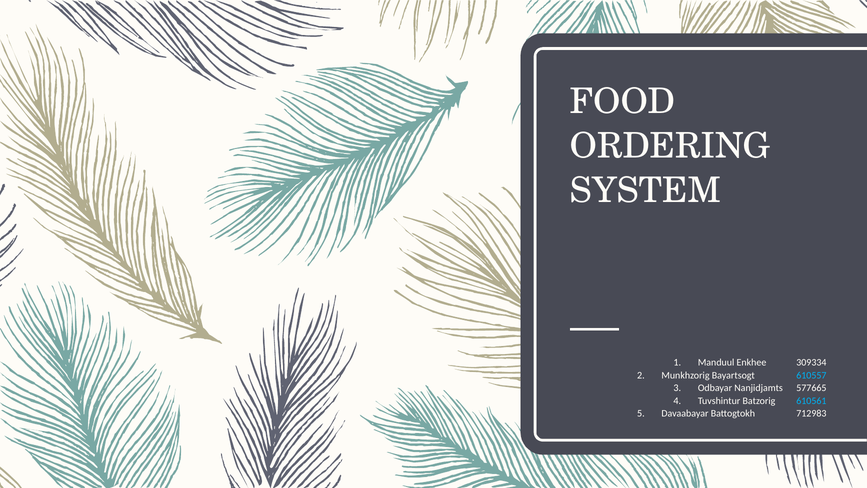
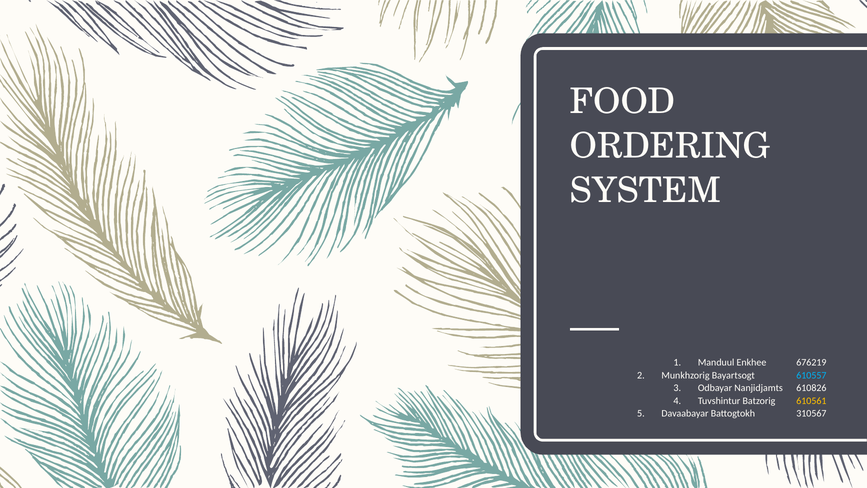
309334: 309334 -> 676219 (811, 362)
577665: 577665 -> 610826 (811, 388)
610561 colour: light blue -> yellow (811, 401)
712983: 712983 -> 310567 (811, 413)
